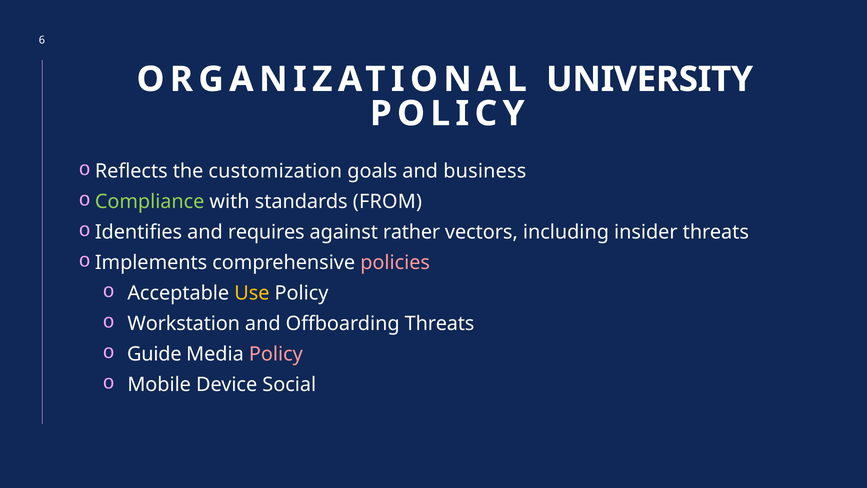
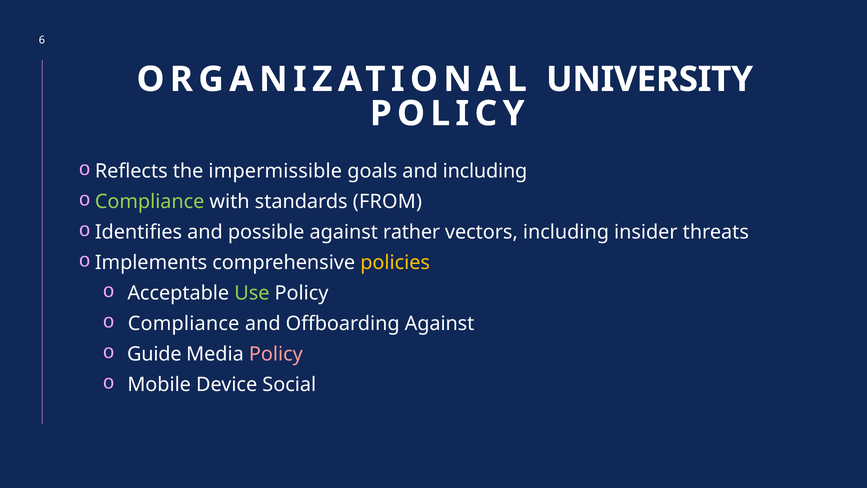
customization: customization -> impermissible (275, 171)
and business: business -> including (485, 171)
requires: requires -> possible (266, 232)
policies colour: pink -> yellow (395, 263)
Use colour: yellow -> light green (252, 293)
Workstation: Workstation -> Compliance (184, 324)
Offboarding Threats: Threats -> Against (440, 324)
